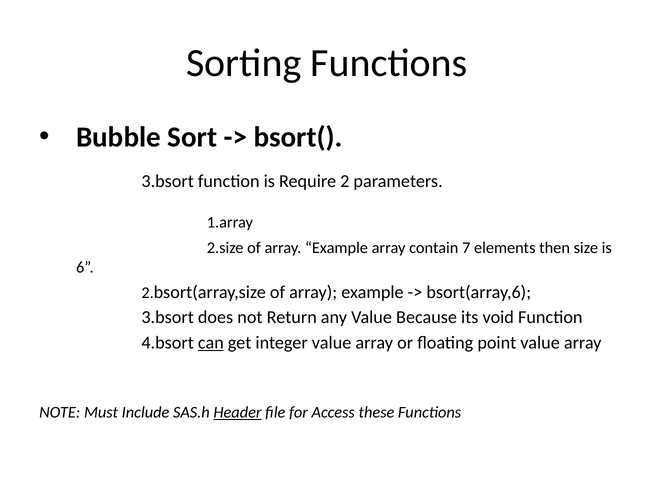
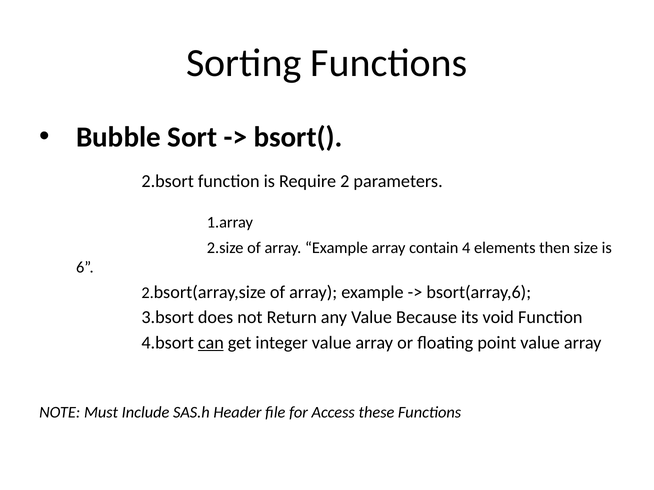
3.bsort: 3.bsort -> 2.bsort (168, 181)
7: 7 -> 4 (466, 248)
Header underline: present -> none (237, 413)
